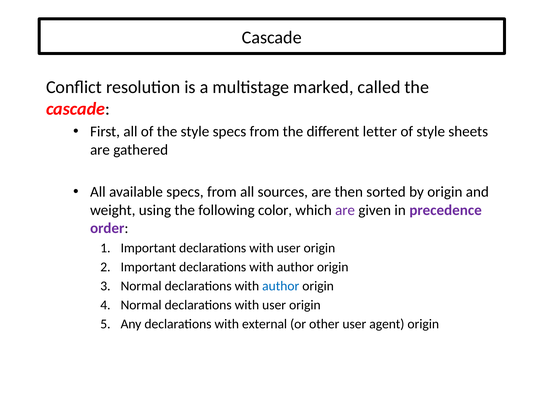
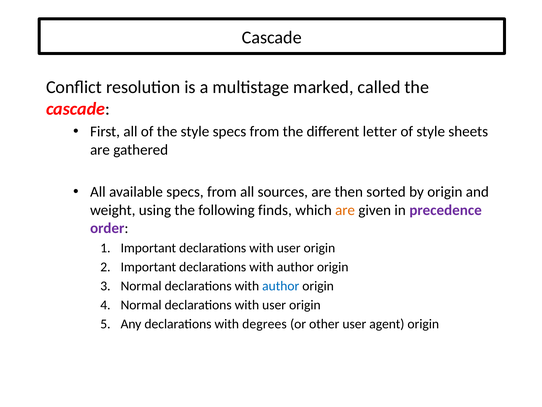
color: color -> finds (275, 210)
are colour: purple -> orange (345, 210)
external: external -> degrees (264, 324)
